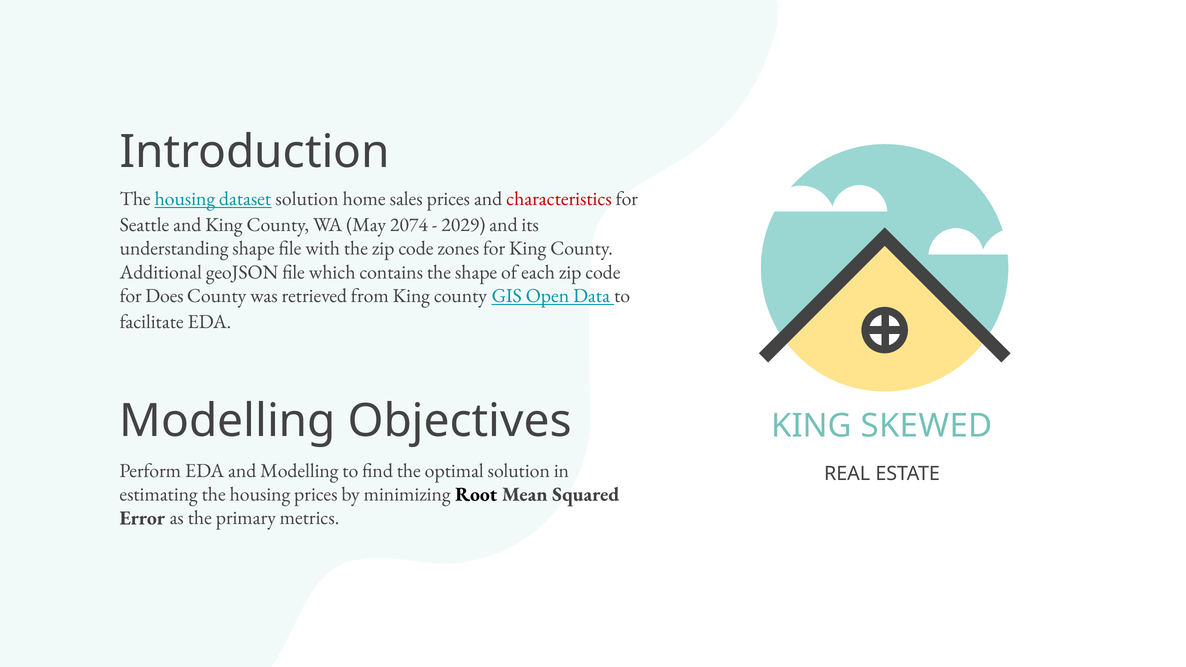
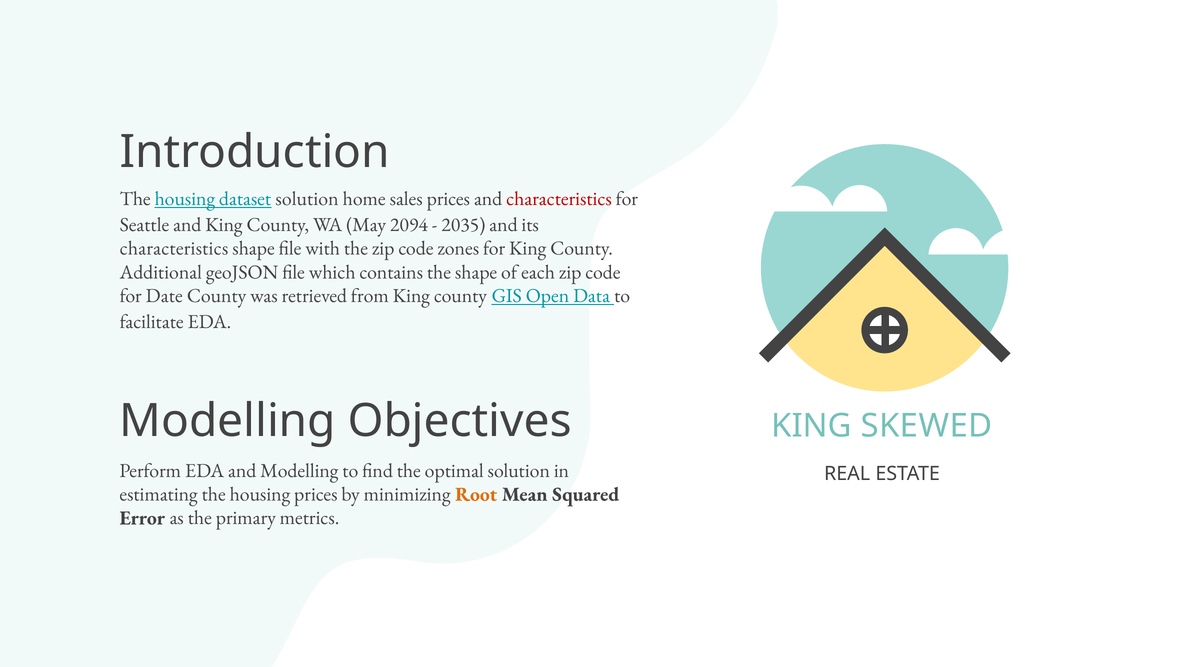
2074: 2074 -> 2094 (409, 225)
2029: 2029 -> 2035 (463, 225)
understanding: understanding -> characteristics (174, 248)
Does: Does -> Date (164, 296)
Root colour: black -> orange (476, 494)
